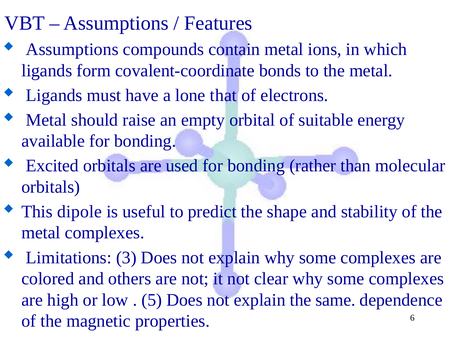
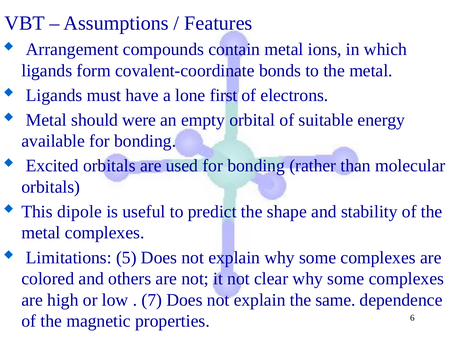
Assumptions: Assumptions -> Arrangement (72, 49)
that: that -> first (224, 95)
raise: raise -> were (139, 120)
3: 3 -> 5 (126, 257)
5: 5 -> 7 (152, 300)
